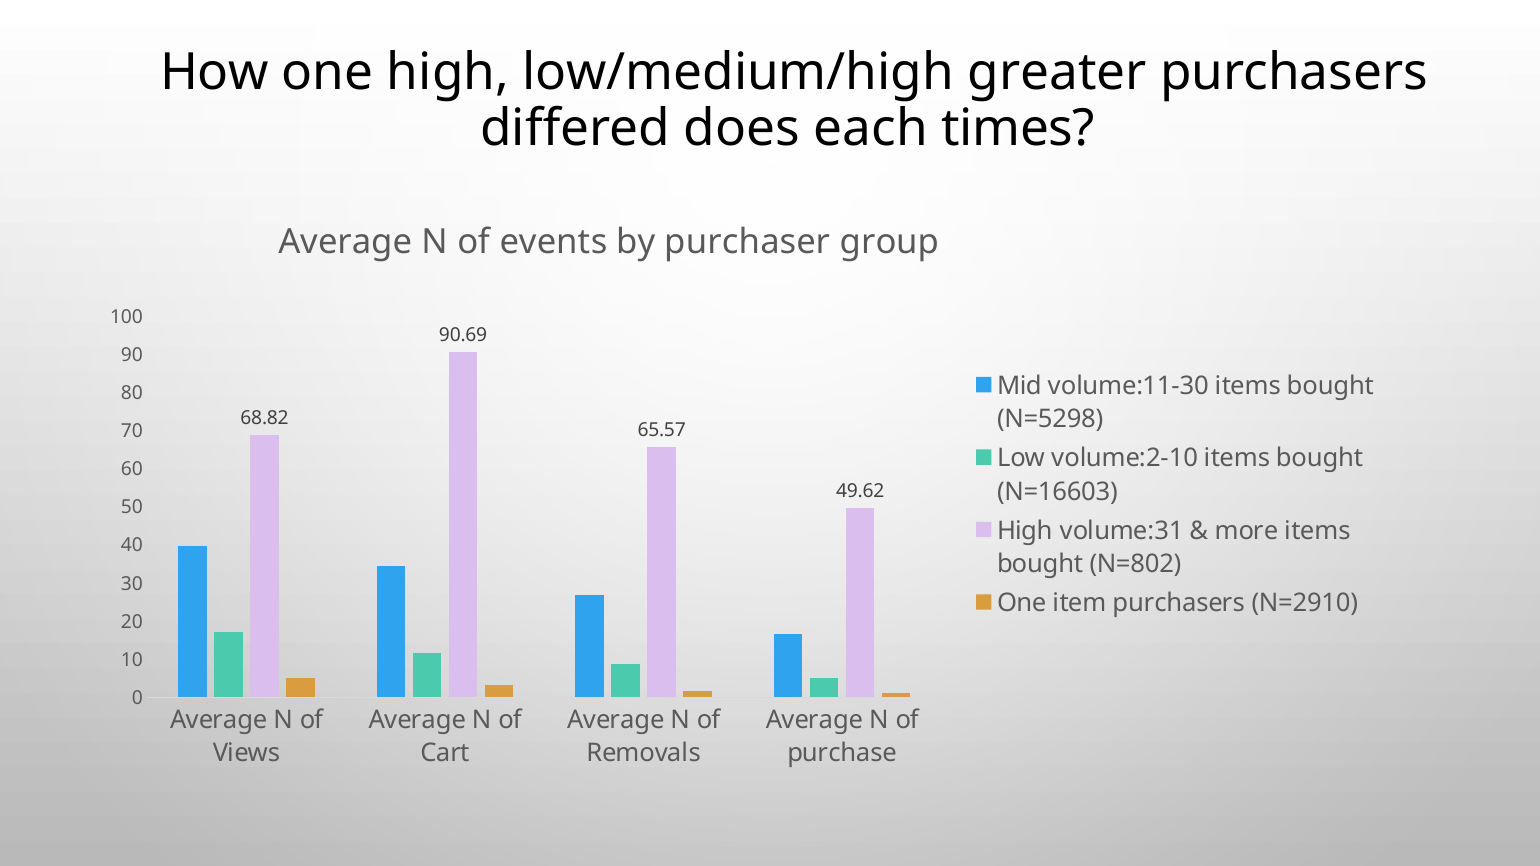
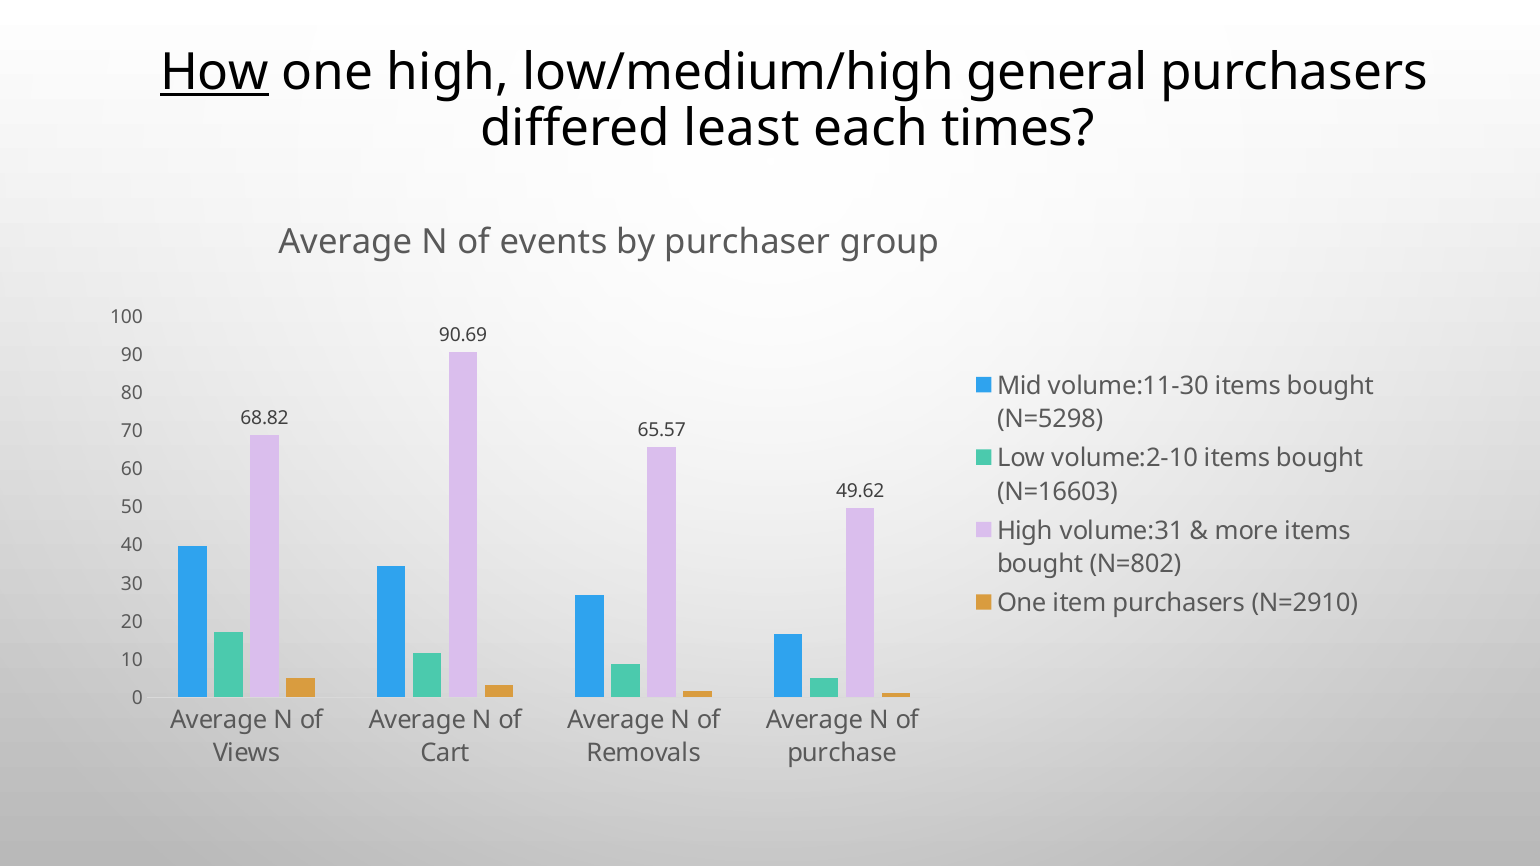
How underline: none -> present (214, 73)
greater: greater -> general (1057, 73)
does: does -> least (742, 128)
